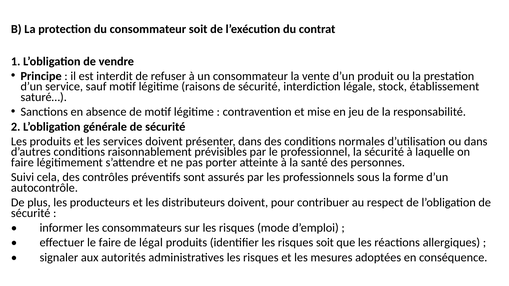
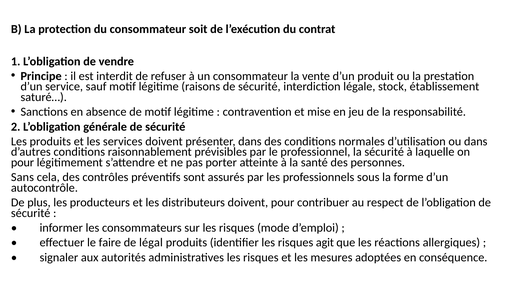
faire: faire -> pour (22, 163)
Suivi: Suivi -> Sans (22, 177)
risques soit: soit -> agit (325, 243)
